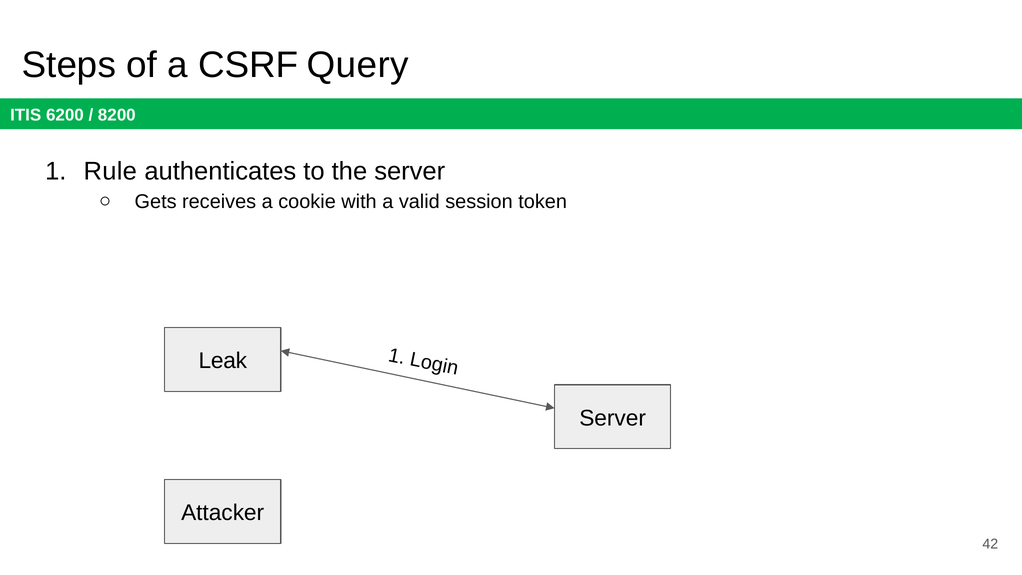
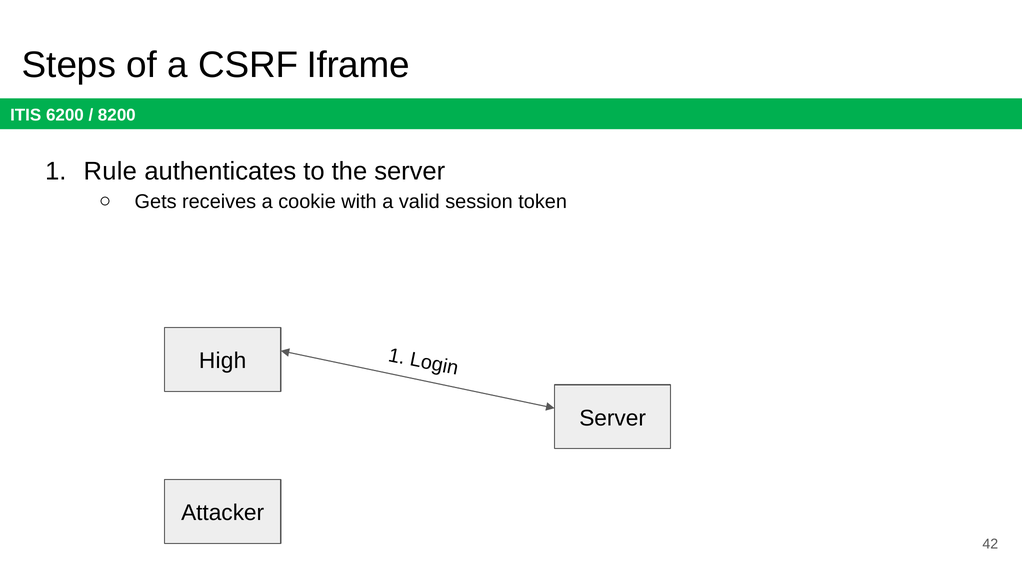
Query: Query -> Iframe (358, 65)
Leak: Leak -> High (223, 361)
